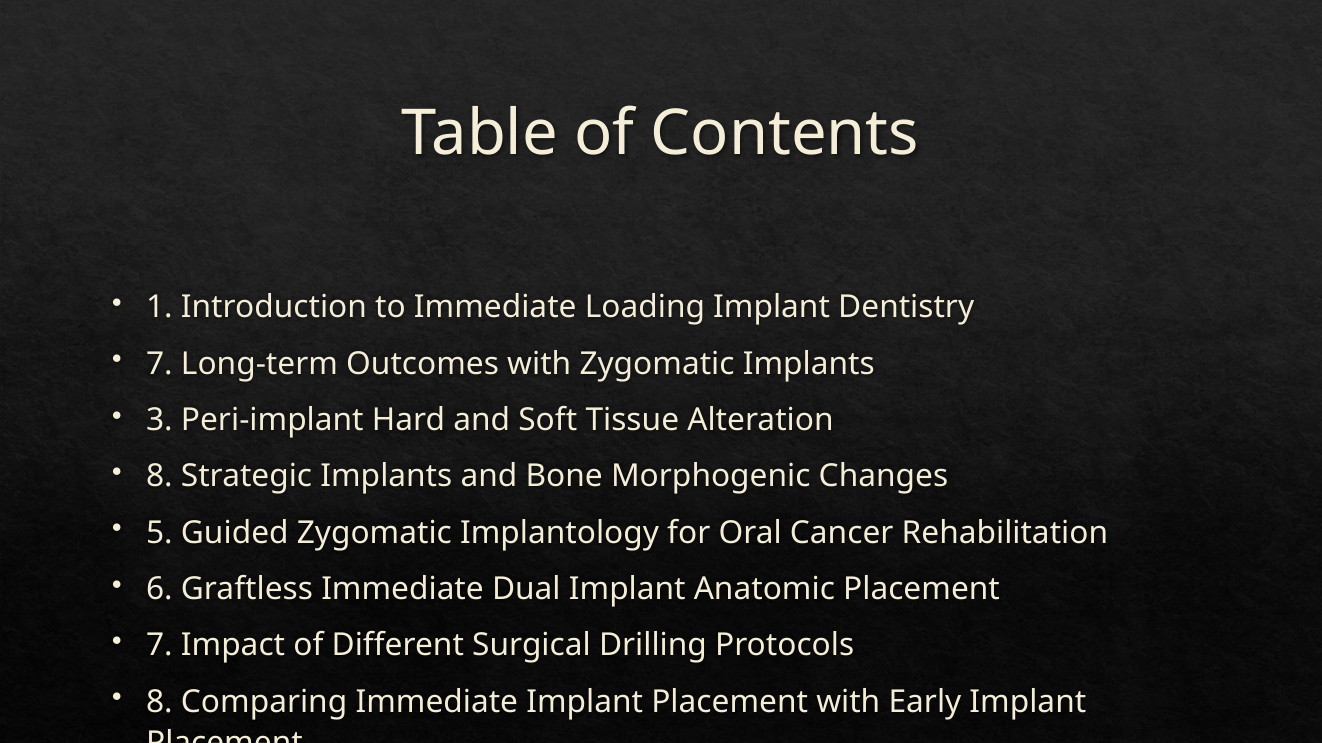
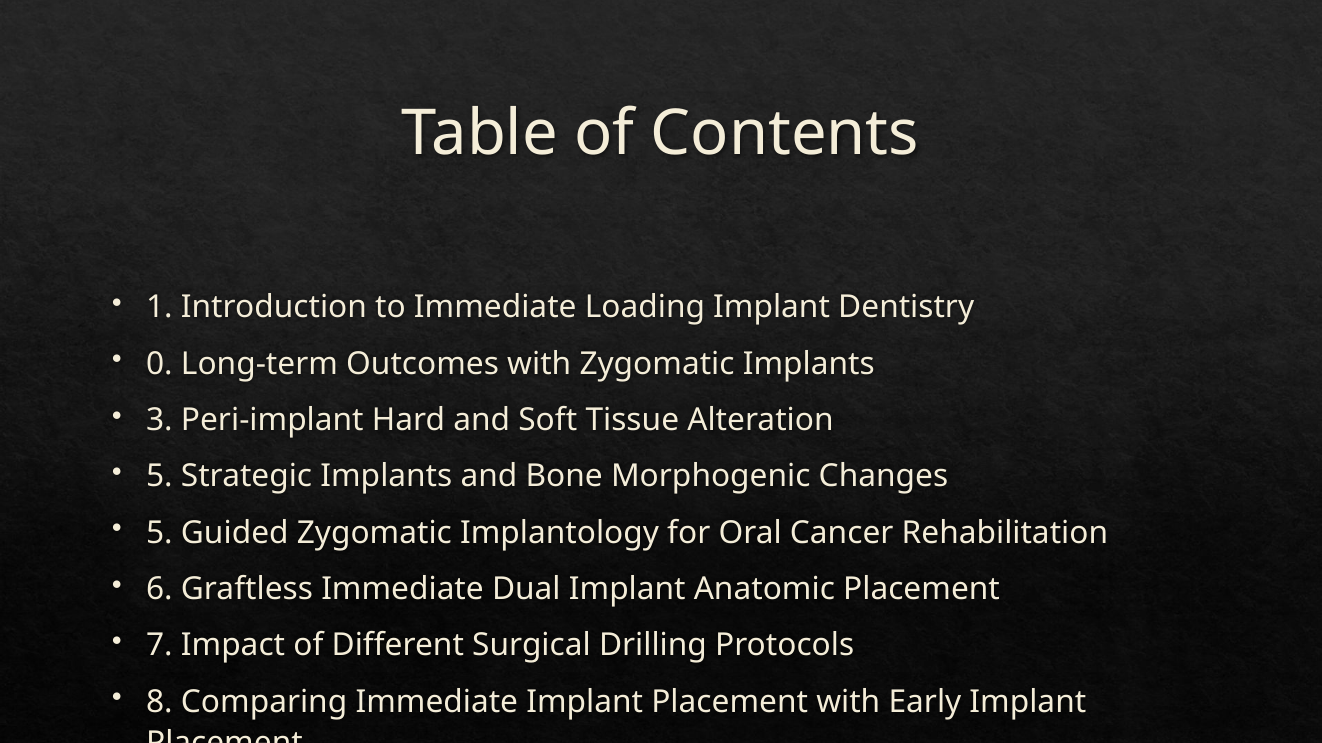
7: 7 -> 0 (159, 364)
8: 8 -> 5 (159, 477)
